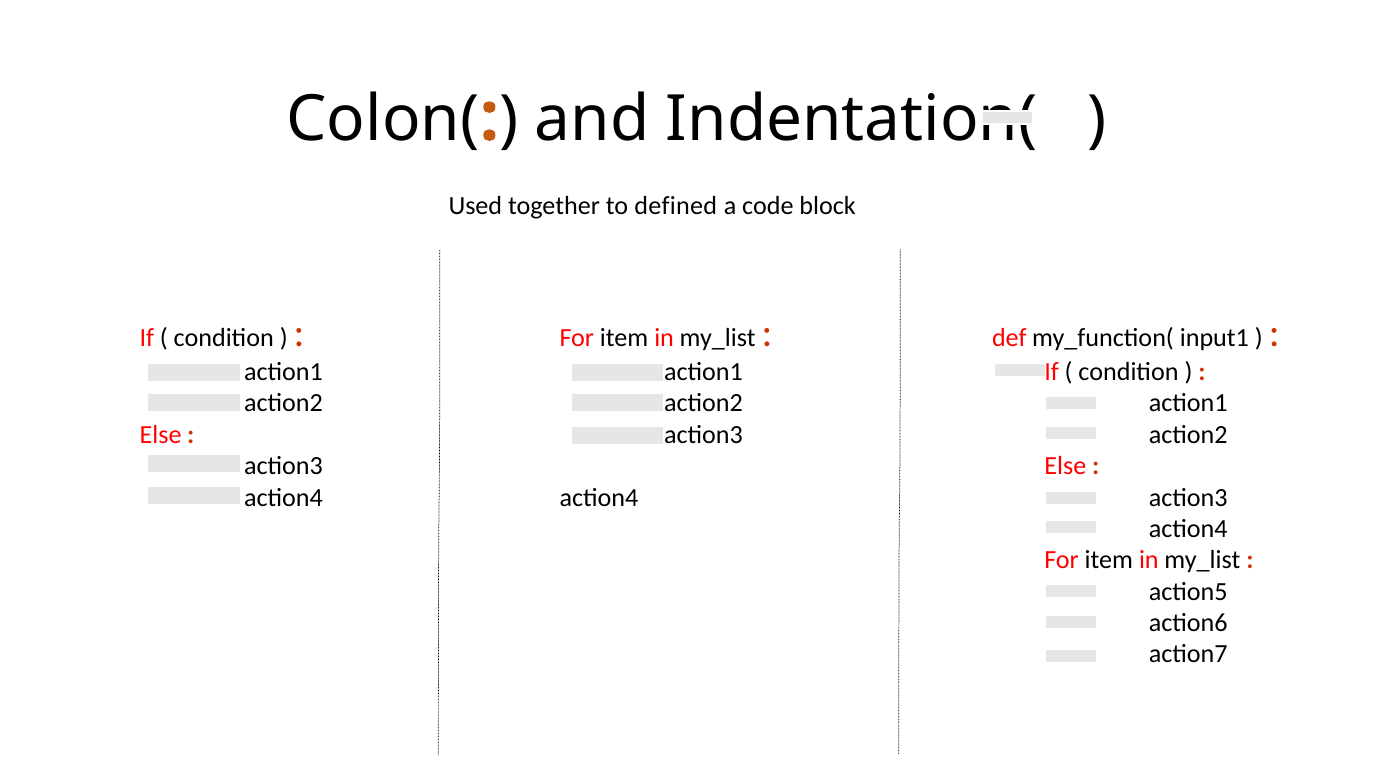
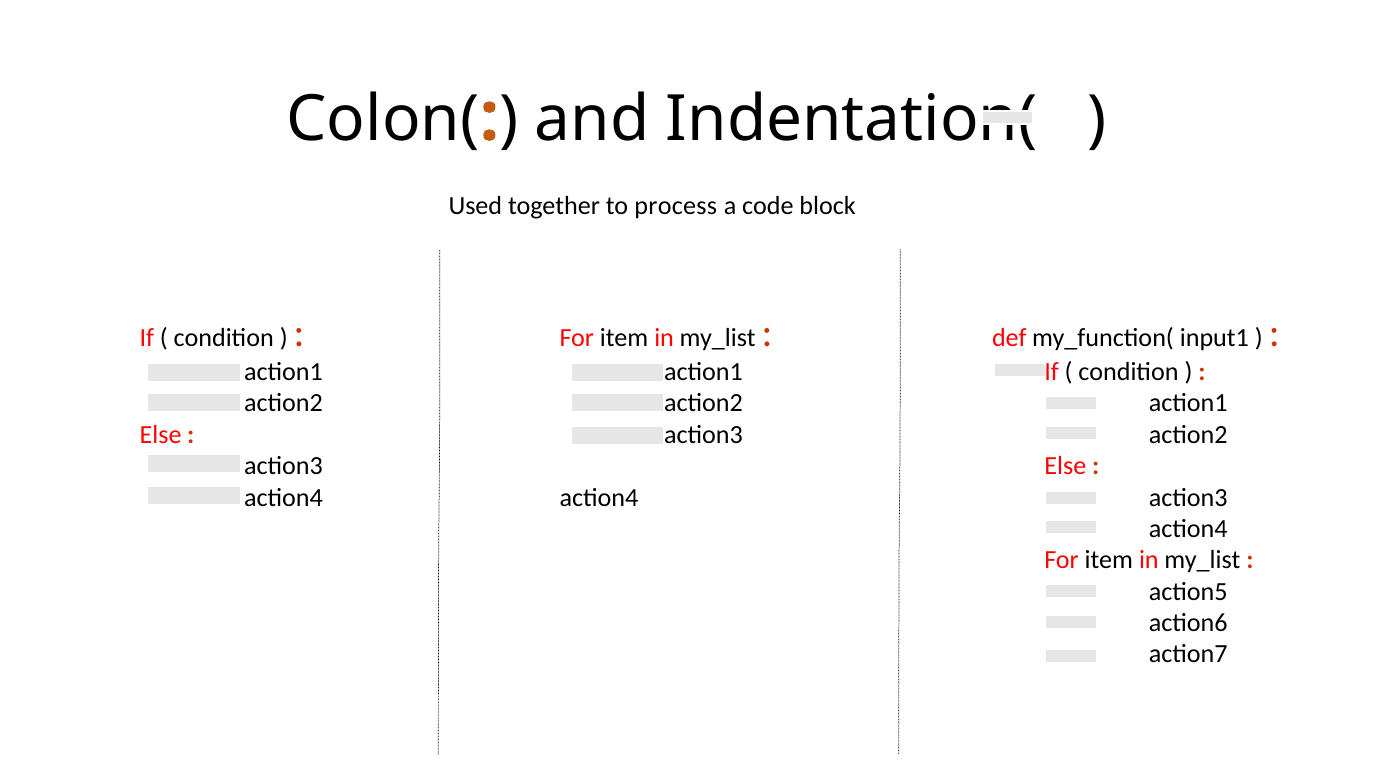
defined: defined -> process (676, 206)
